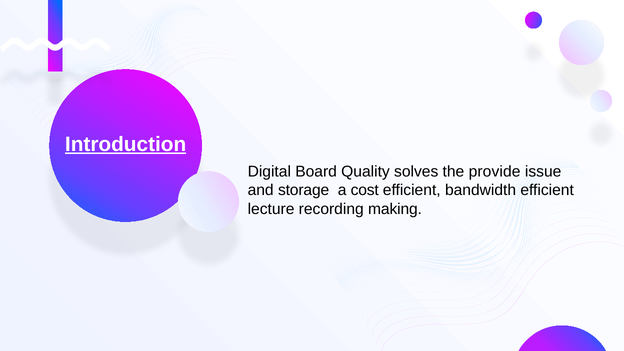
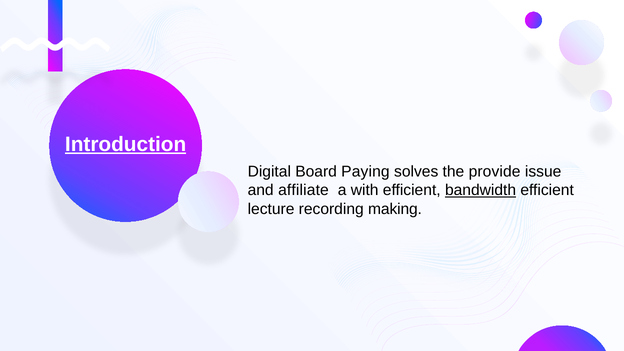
Quality: Quality -> Paying (365, 172)
storage: storage -> affiliate (303, 190)
cost: cost -> with (365, 190)
bandwidth underline: none -> present (481, 190)
